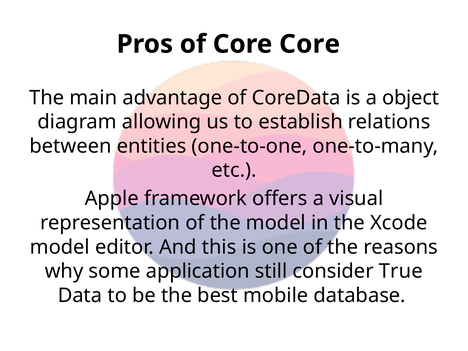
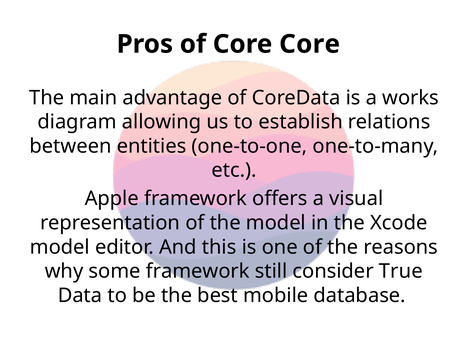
object: object -> works (411, 98)
some application: application -> framework (198, 271)
